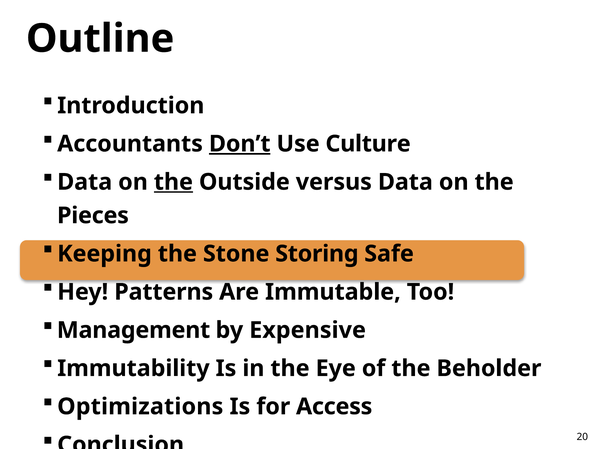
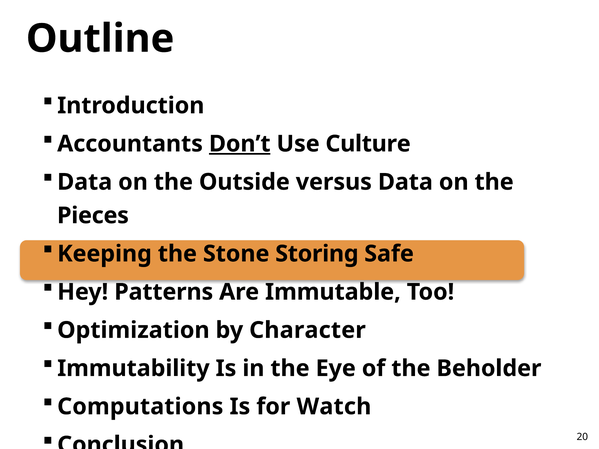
the underline: present -> none (173, 182)
Management: Management -> Optimization (133, 330)
Expensive: Expensive -> Character (307, 330)
Optimizations: Optimizations -> Computations (140, 407)
Access: Access -> Watch (334, 407)
